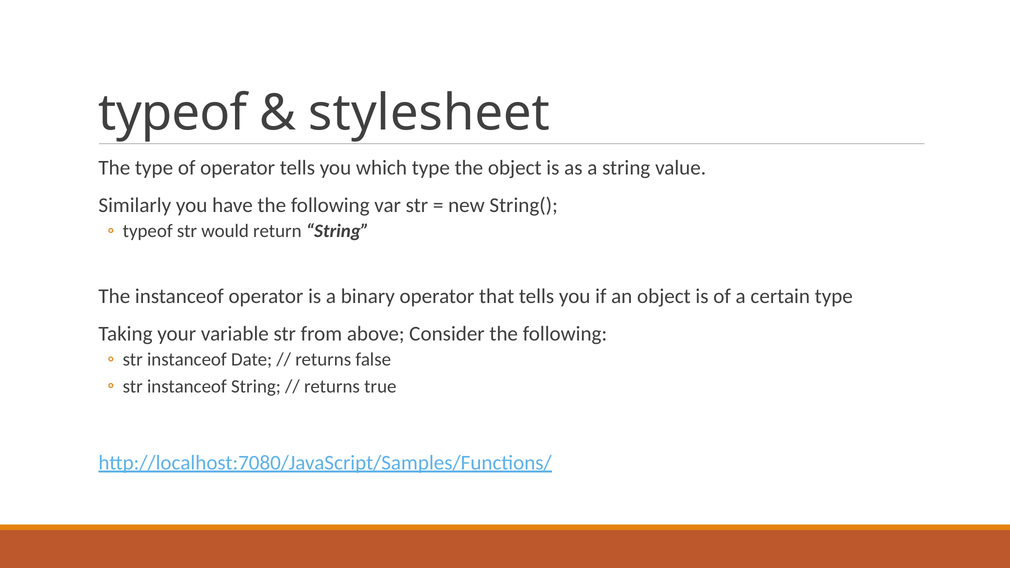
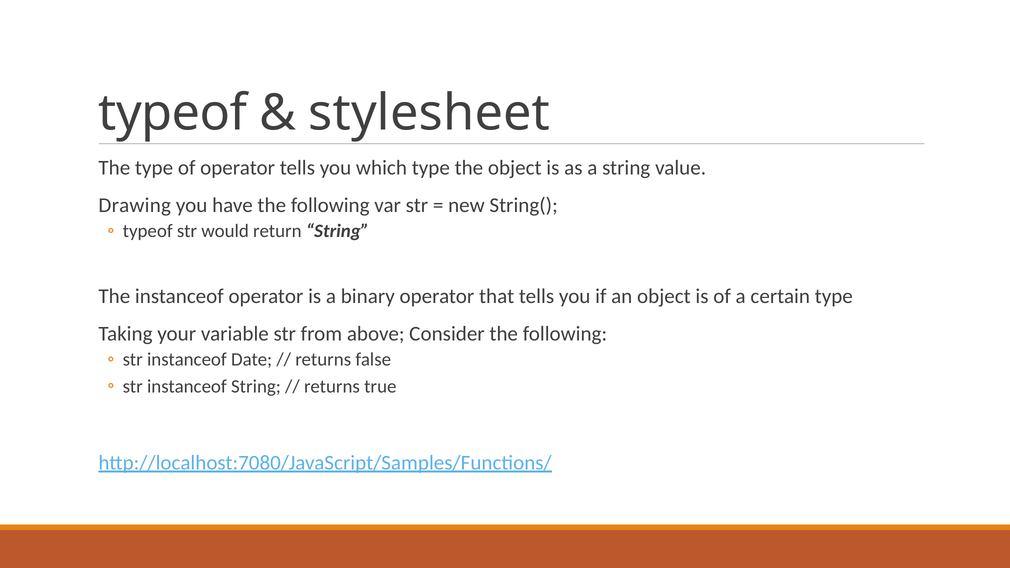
Similarly: Similarly -> Drawing (135, 205)
